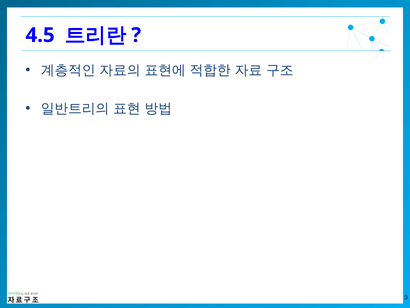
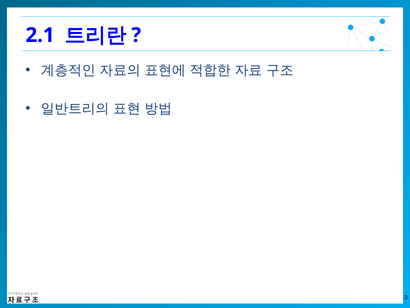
4.5: 4.5 -> 2.1 (40, 35)
